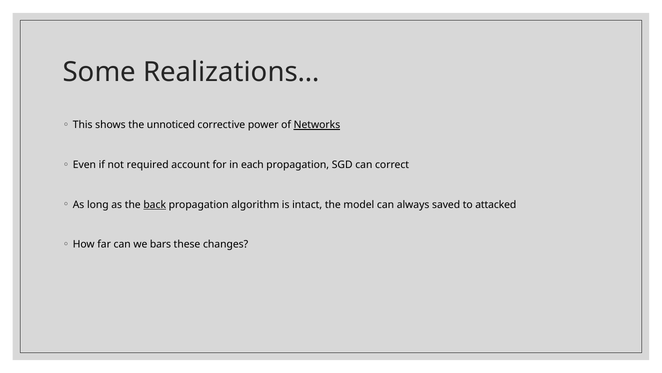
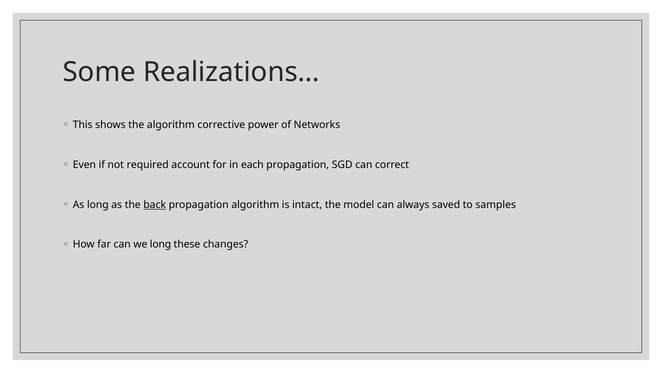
the unnoticed: unnoticed -> algorithm (171, 125)
Networks underline: present -> none (317, 125)
attacked: attacked -> samples (496, 204)
we bars: bars -> long (161, 244)
